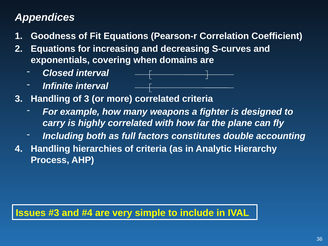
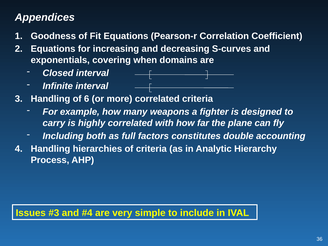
of 3: 3 -> 6 (87, 99)
